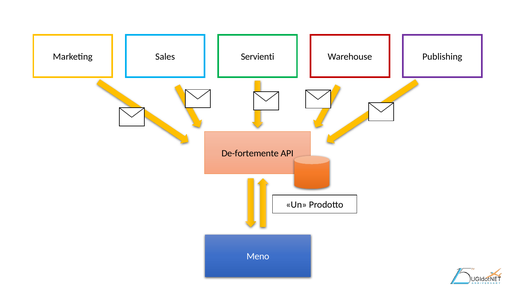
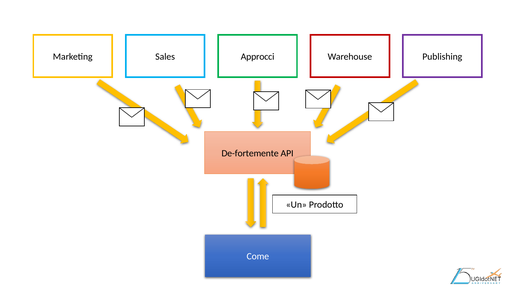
Servienti: Servienti -> Approcci (258, 57)
Meno: Meno -> Come (258, 257)
